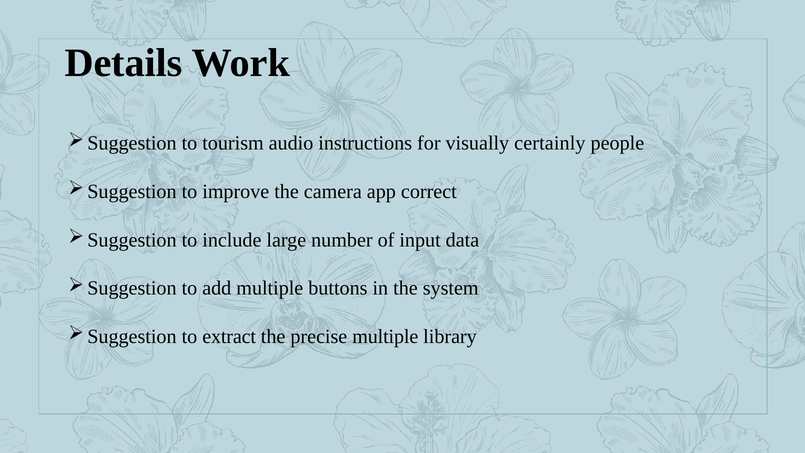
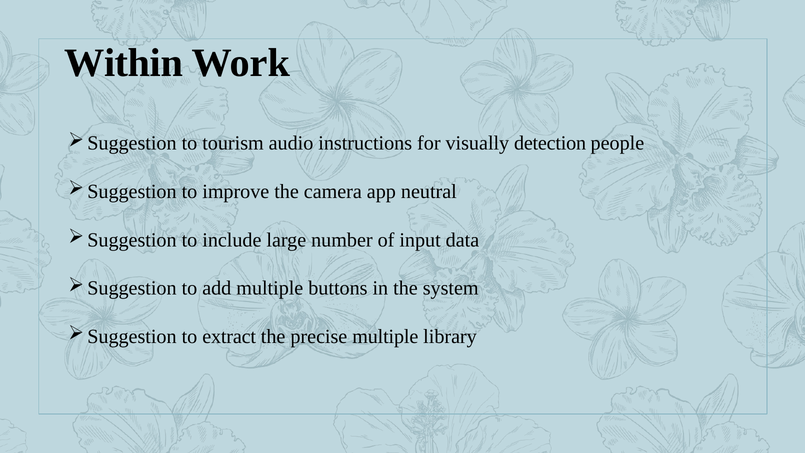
Details: Details -> Within (124, 63)
certainly: certainly -> detection (550, 143)
correct: correct -> neutral (429, 192)
